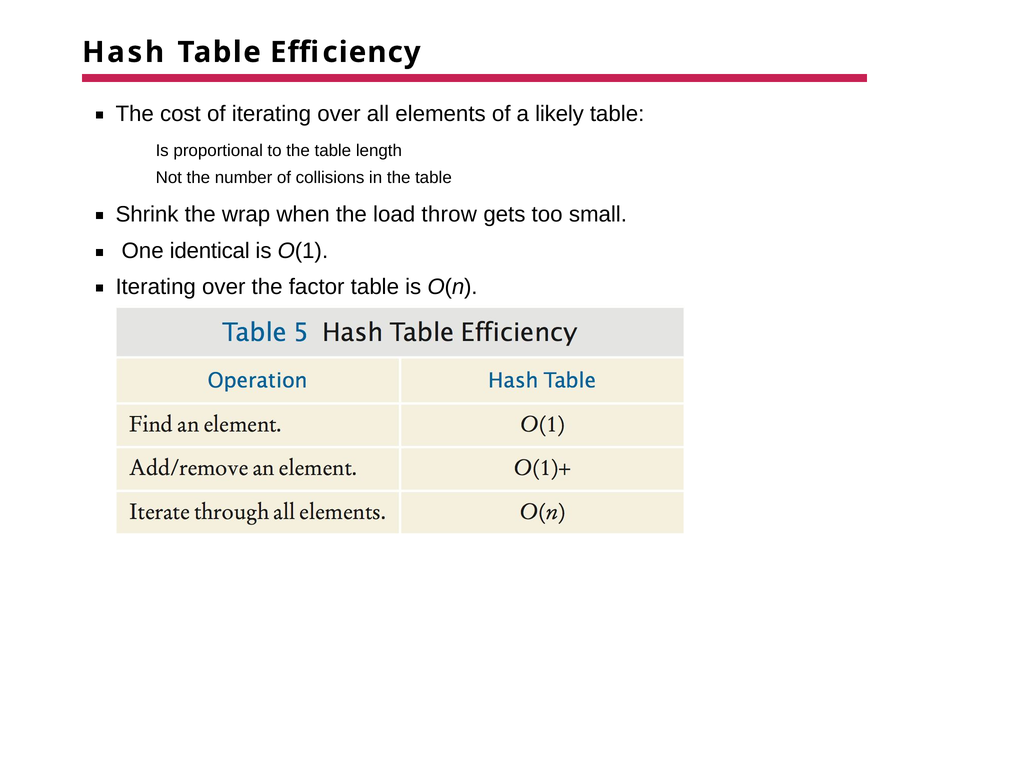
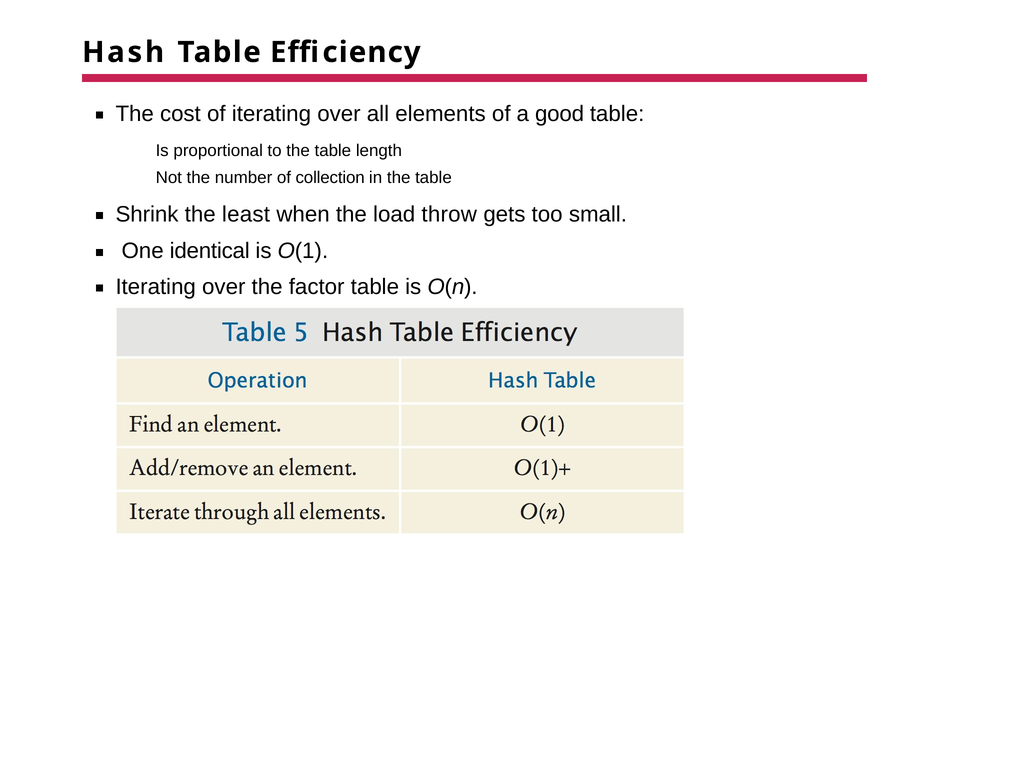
likely: likely -> good (560, 114)
collisions: collisions -> collection (330, 178)
wrap: wrap -> least (246, 214)
